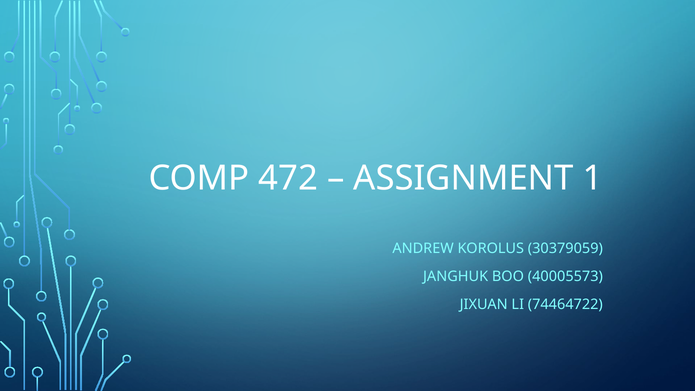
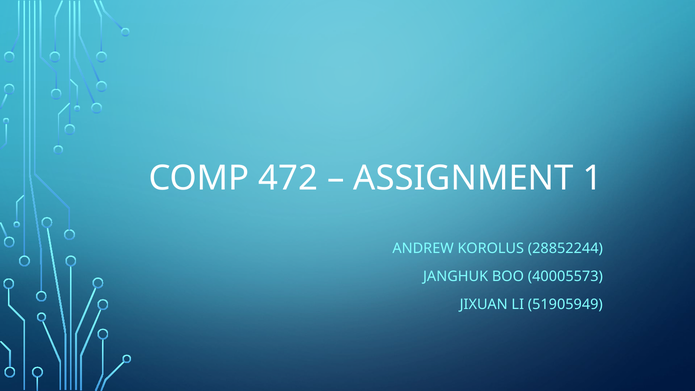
30379059: 30379059 -> 28852244 (565, 248)
74464722: 74464722 -> 51905949 (565, 305)
